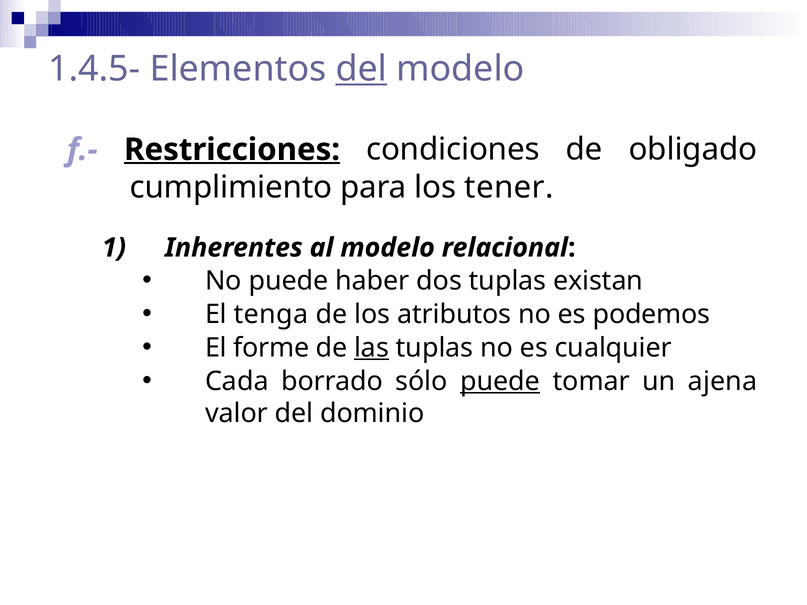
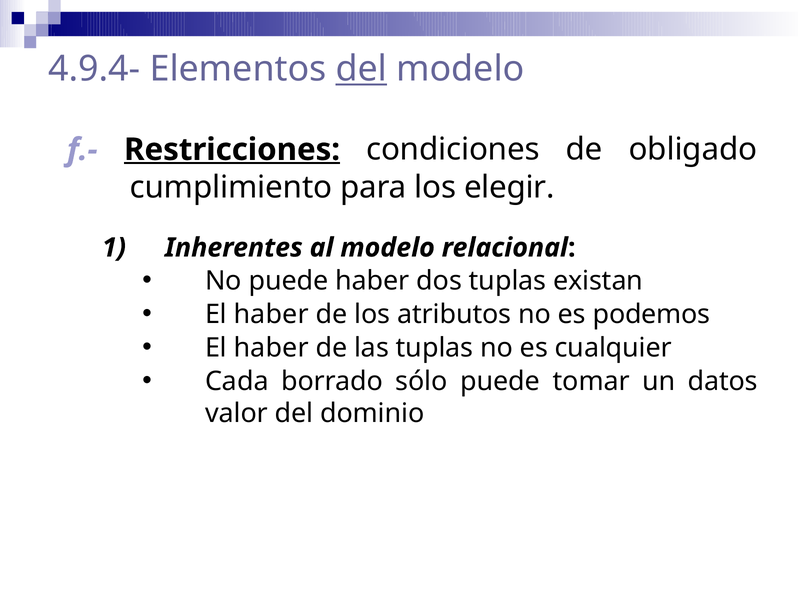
1.4.5-: 1.4.5- -> 4.9.4- (94, 69)
tener: tener -> elegir (509, 187)
tenga: tenga -> haber (271, 315)
forme: forme -> haber (271, 348)
las underline: present -> none (372, 348)
puede underline: present -> none (500, 381)
ajena: ajena -> datos (723, 381)
